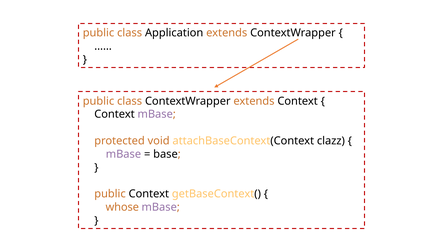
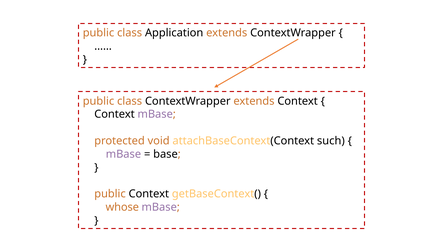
clazz: clazz -> such (331, 141)
